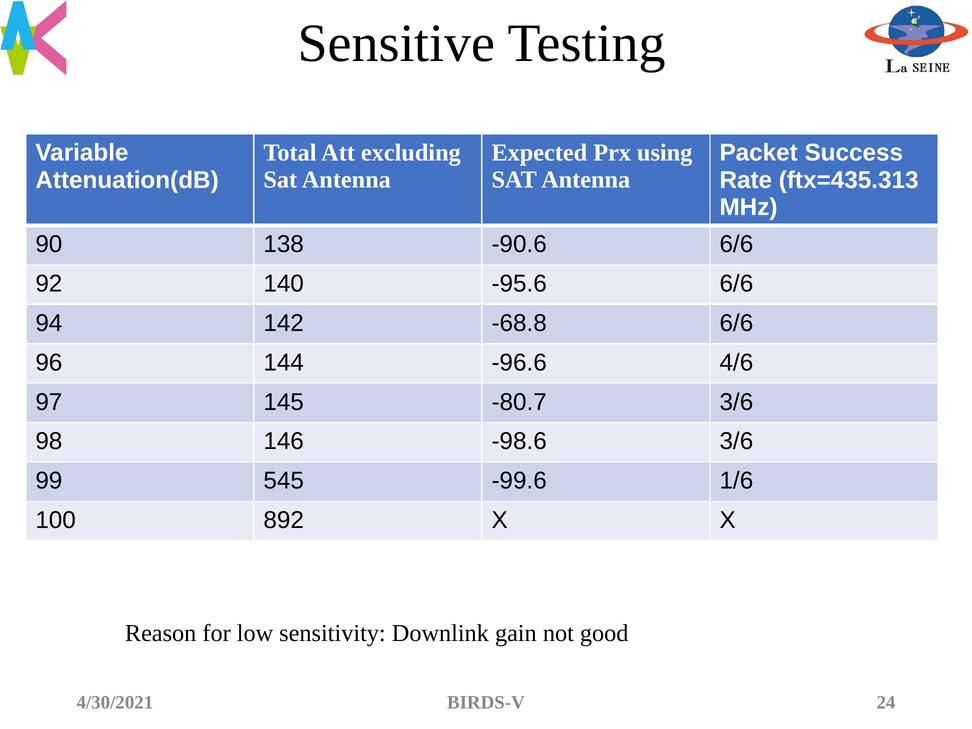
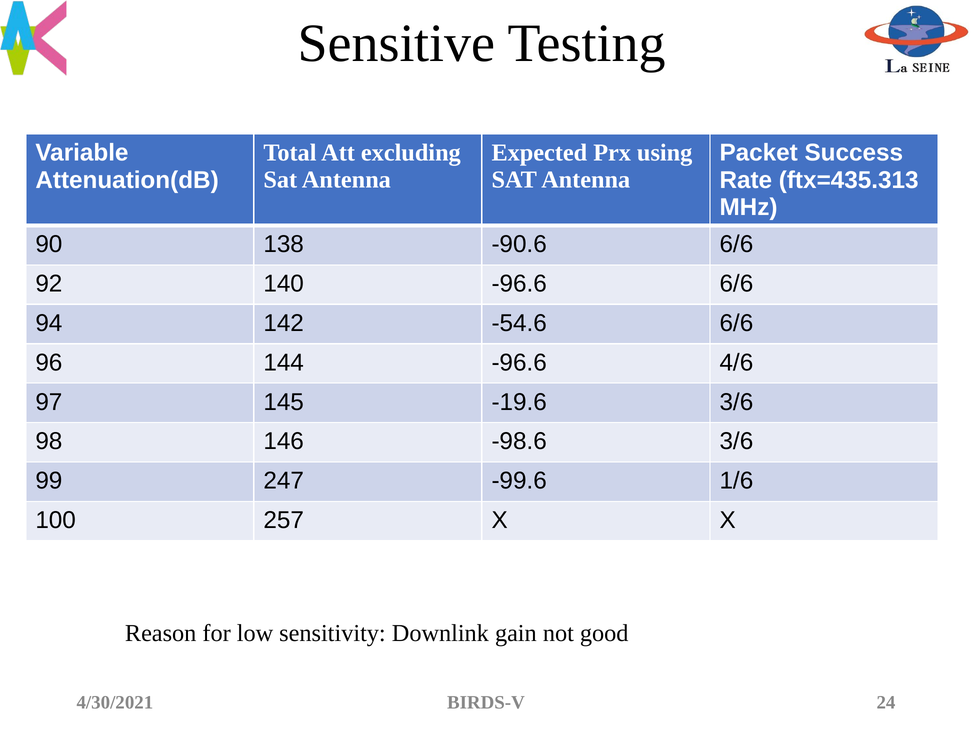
140 -95.6: -95.6 -> -96.6 (519, 284)
-68.8: -68.8 -> -54.6 (519, 323)
-80.7: -80.7 -> -19.6 (519, 402)
545: 545 -> 247 (284, 481)
892: 892 -> 257 (284, 520)
